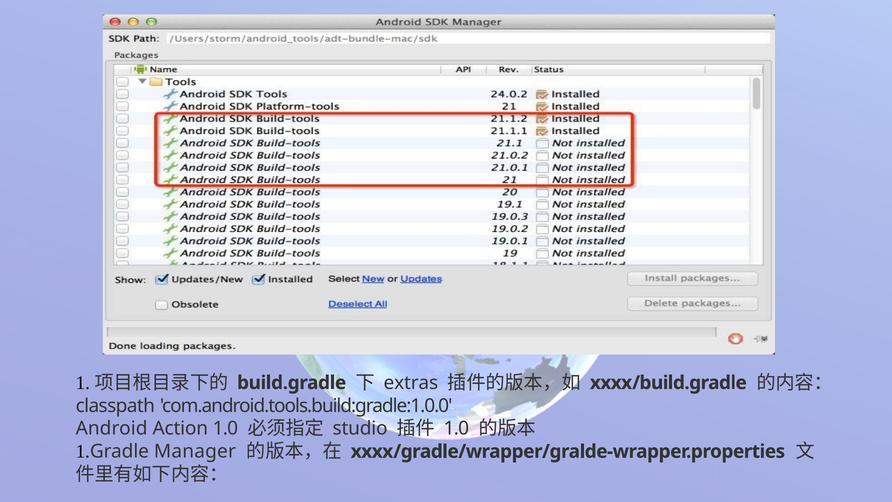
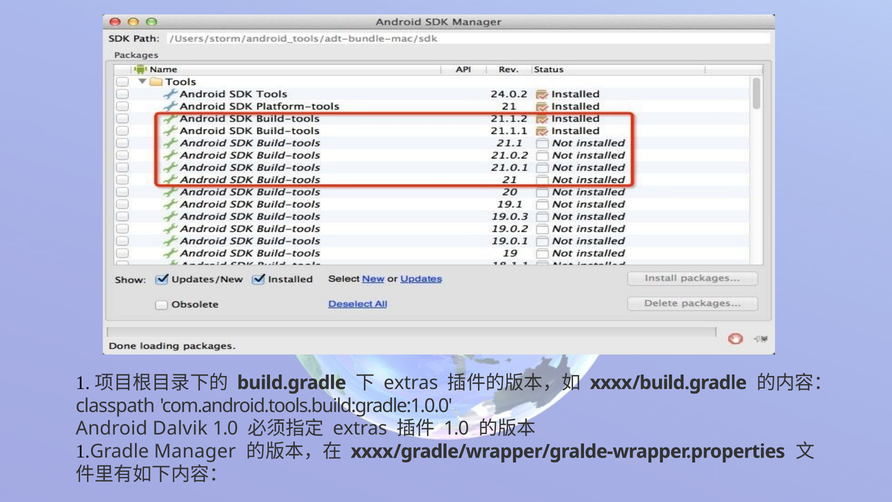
Action: Action -> Dalvik (180, 428)
studio: studio -> extras (360, 428)
